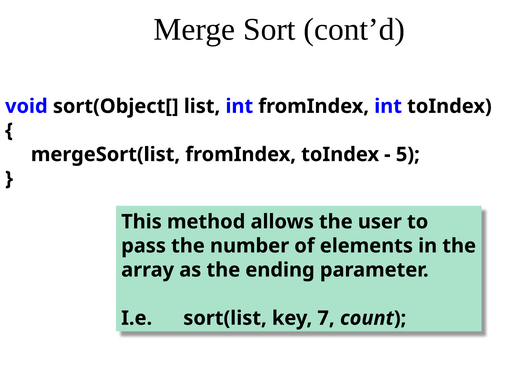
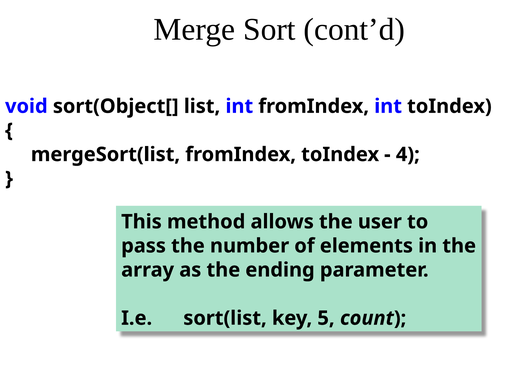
5: 5 -> 4 (408, 154)
7: 7 -> 5 (326, 318)
